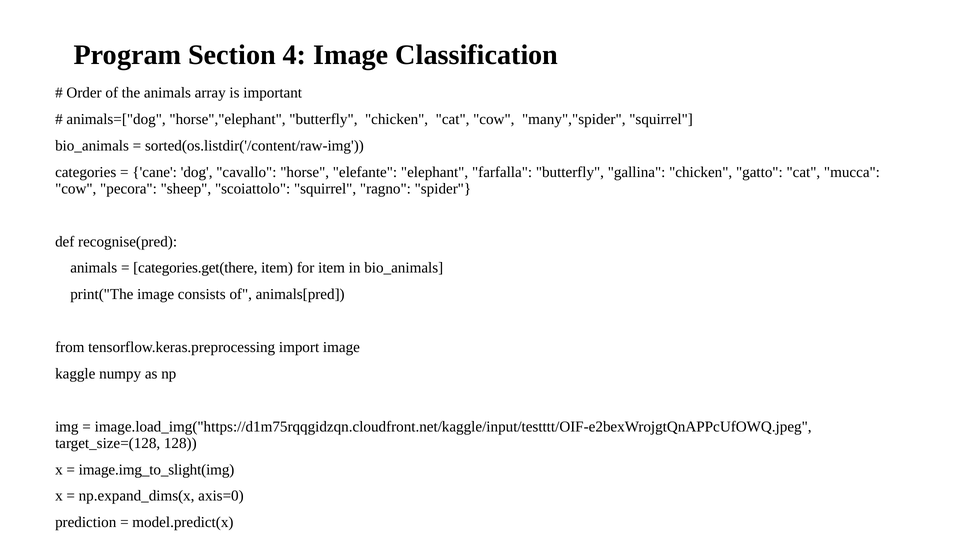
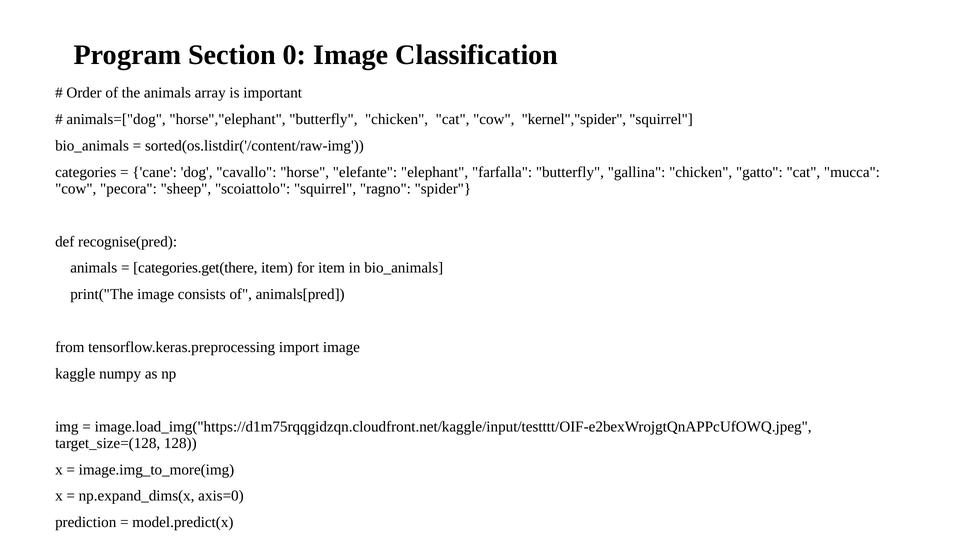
4: 4 -> 0 (295, 55)
many","spider: many","spider -> kernel","spider (574, 119)
image.img_to_slight(img: image.img_to_slight(img -> image.img_to_more(img (156, 469)
